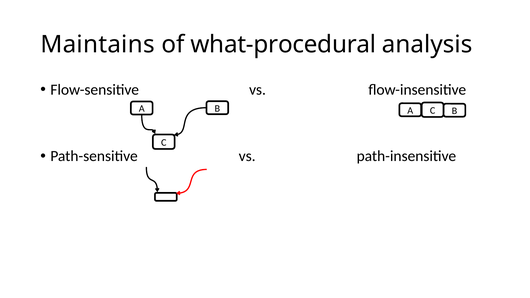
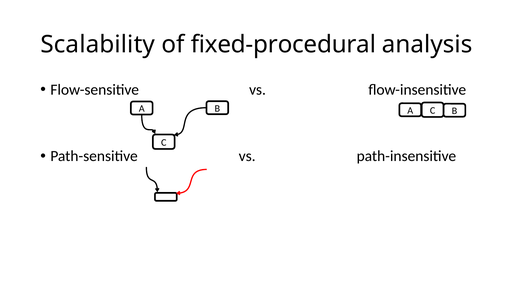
Maintains: Maintains -> Scalability (98, 45)
what-procedural: what-procedural -> fixed-procedural (283, 45)
